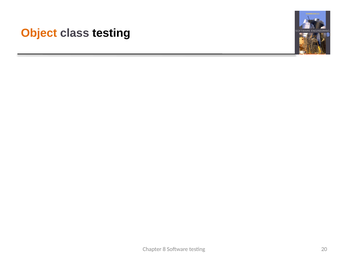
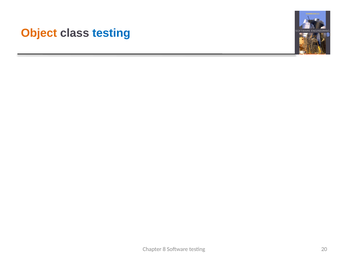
testing colour: black -> blue (111, 33)
